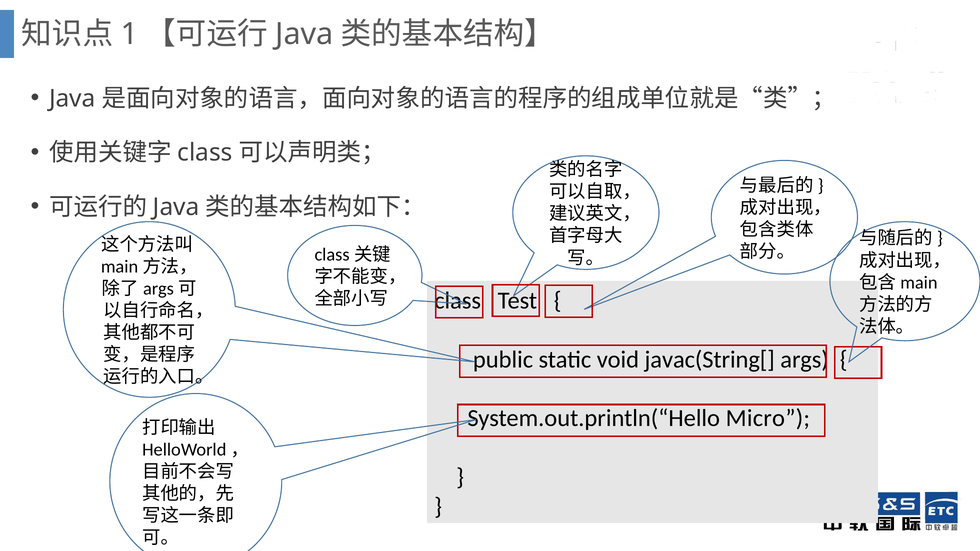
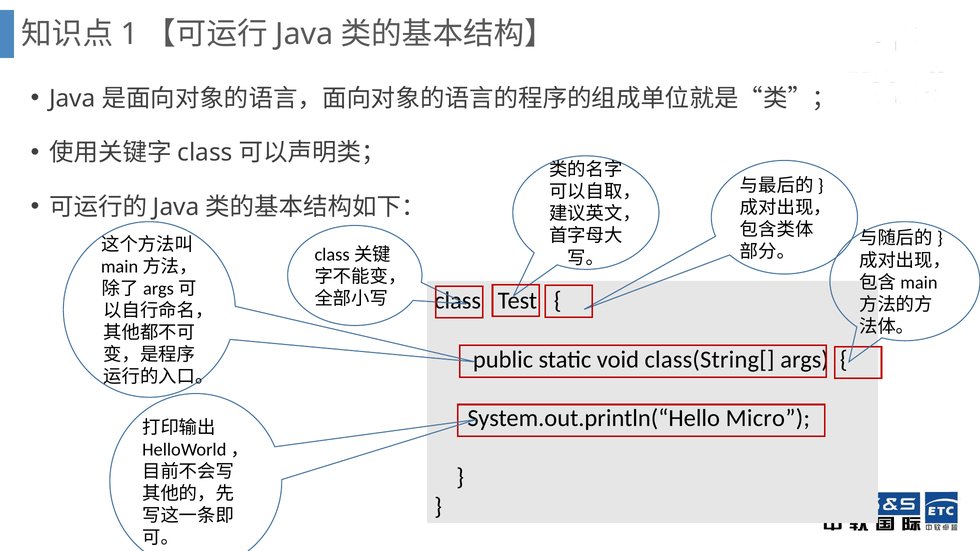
javac(String[: javac(String[ -> class(String[ (710, 360)
